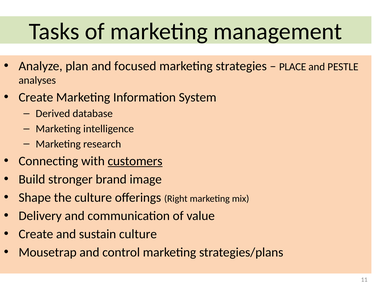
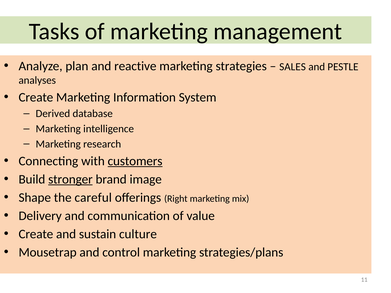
focused: focused -> reactive (135, 66)
PLACE: PLACE -> SALES (293, 67)
stronger underline: none -> present (70, 179)
the culture: culture -> careful (93, 198)
